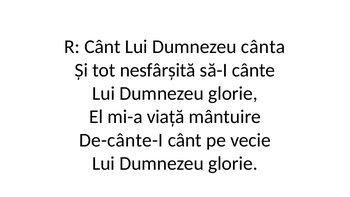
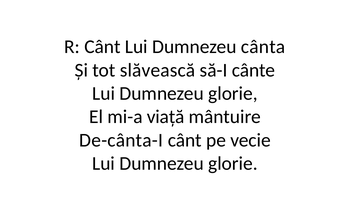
nesfârșită: nesfârșită -> slăvească (158, 70)
De-cânte-I: De-cânte-I -> De-cânta-I (121, 140)
